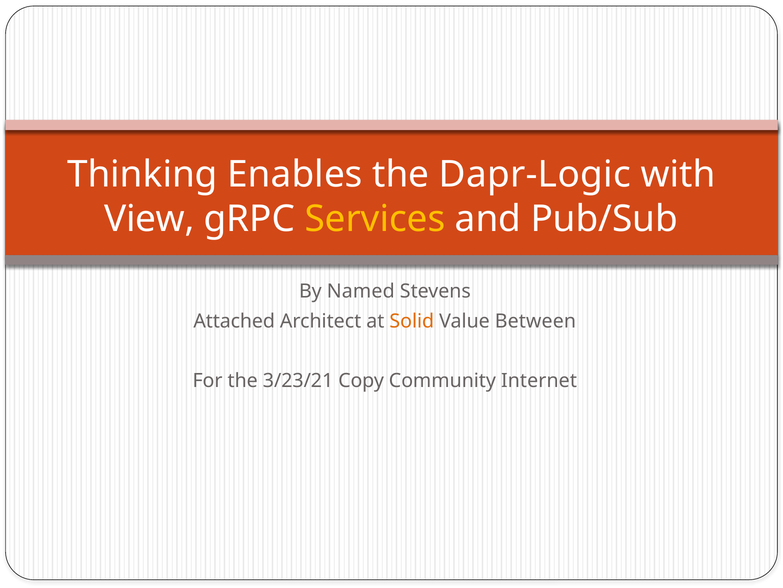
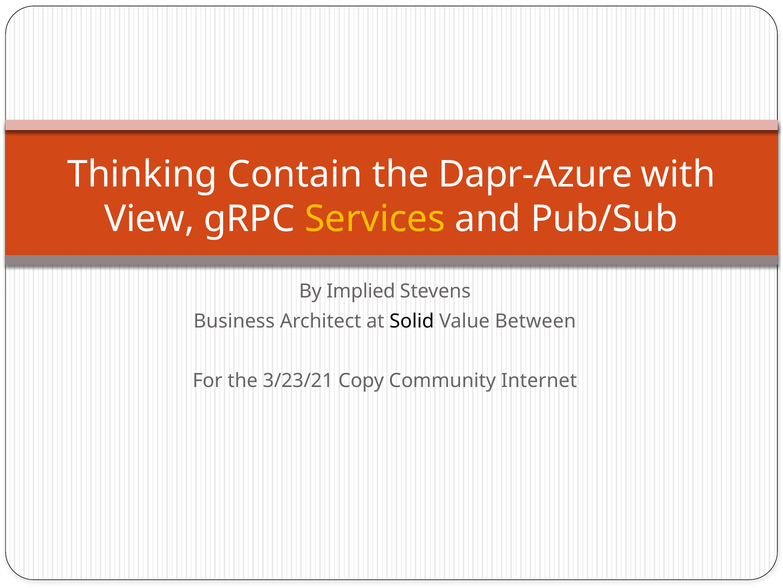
Enables: Enables -> Contain (295, 174)
Dapr-Logic: Dapr-Logic -> Dapr-Azure (535, 174)
Named: Named -> Implied (361, 291)
Attached: Attached -> Business (234, 321)
Solid colour: orange -> black (412, 321)
